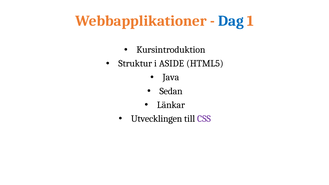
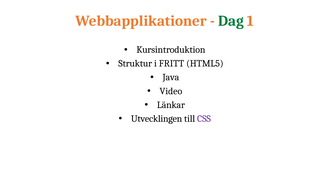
Dag colour: blue -> green (231, 21)
ASIDE: ASIDE -> FRITT (171, 64)
Sedan: Sedan -> Video (171, 91)
